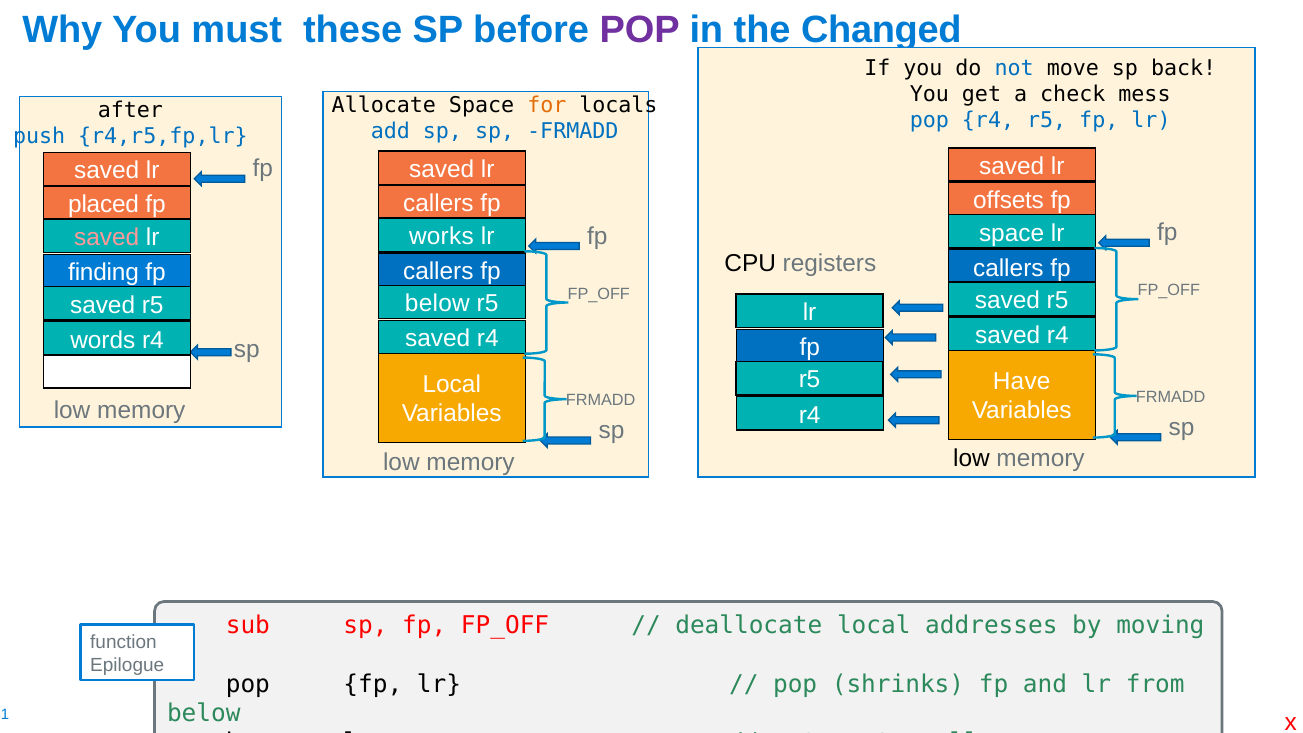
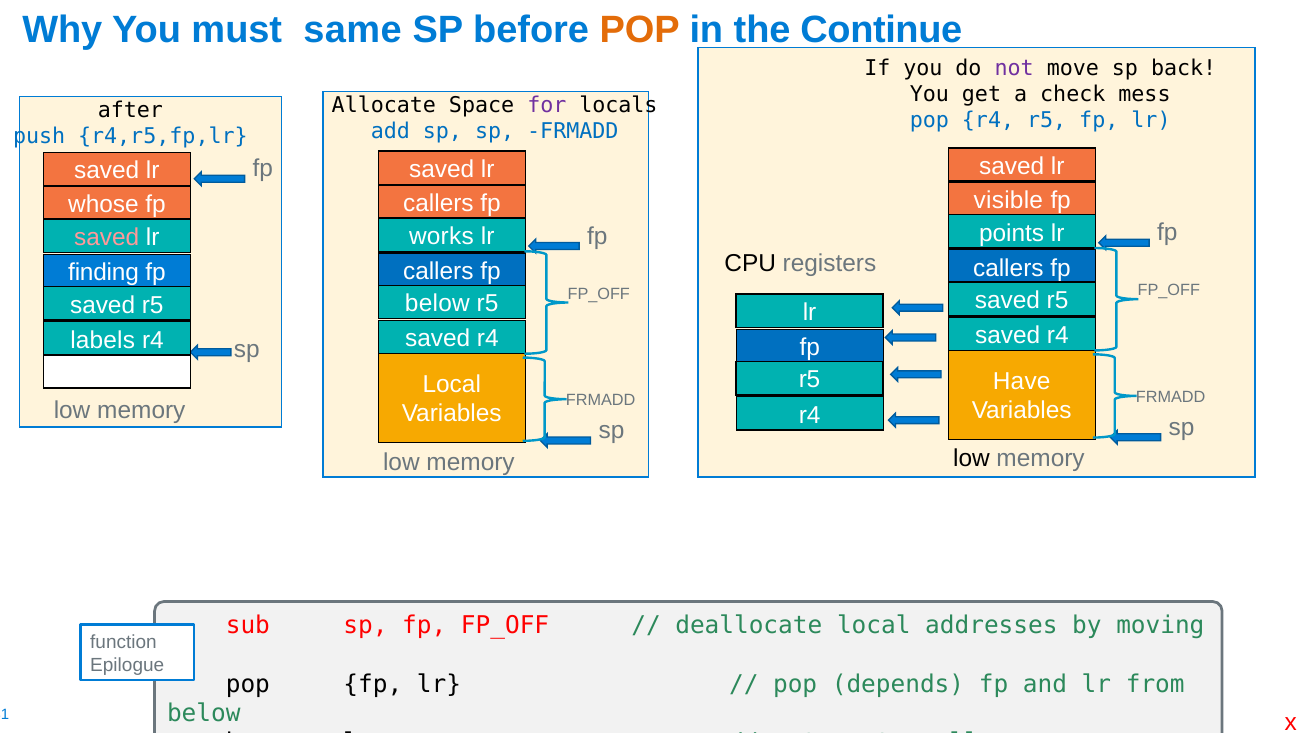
these: these -> same (353, 30)
POP colour: purple -> orange (640, 30)
Changed: Changed -> Continue (881, 30)
not colour: blue -> purple (1014, 68)
for colour: orange -> purple (547, 105)
offsets: offsets -> visible (1008, 200)
placed: placed -> whose (103, 205)
space: space -> points (1012, 233)
words: words -> labels (103, 340)
shrinks: shrinks -> depends (898, 684)
